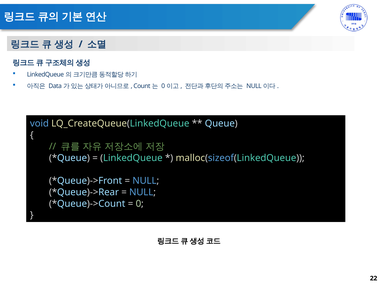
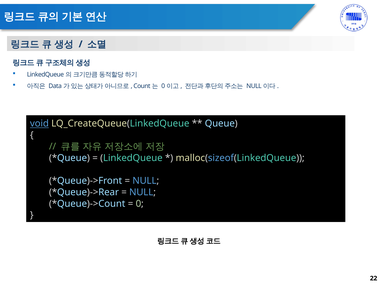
void underline: none -> present (39, 123)
